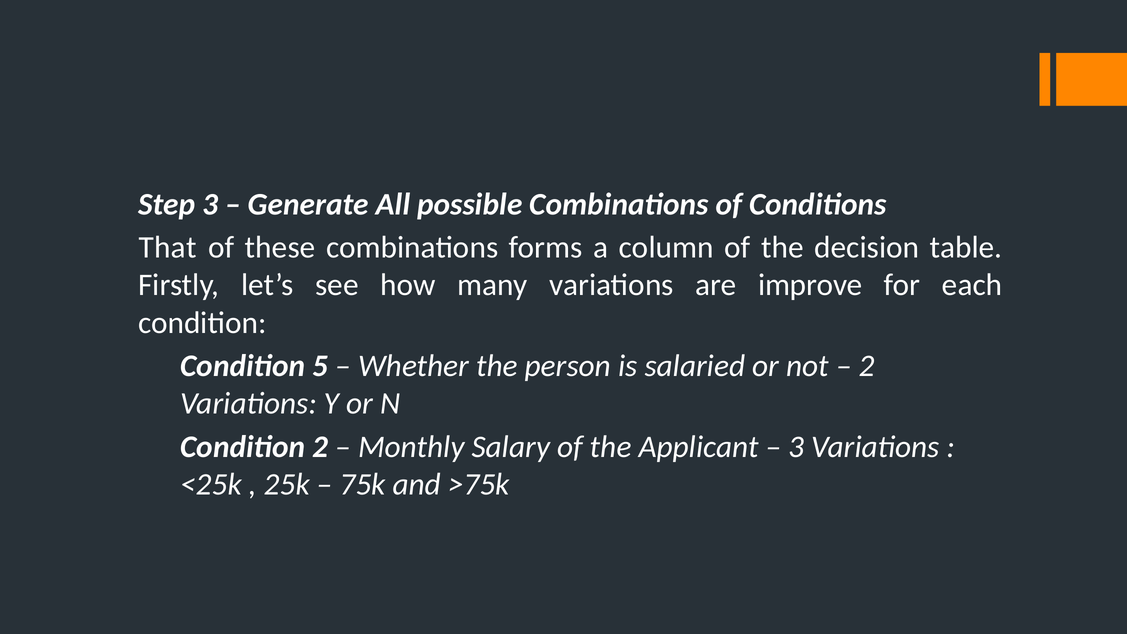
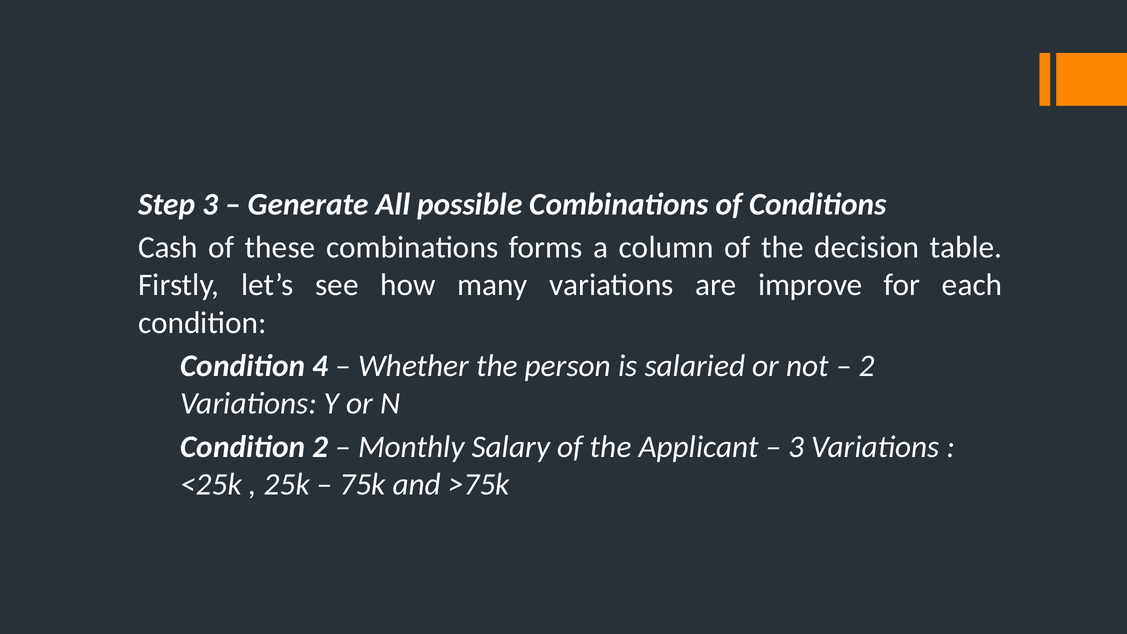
That: That -> Cash (168, 247)
5: 5 -> 4 (320, 366)
